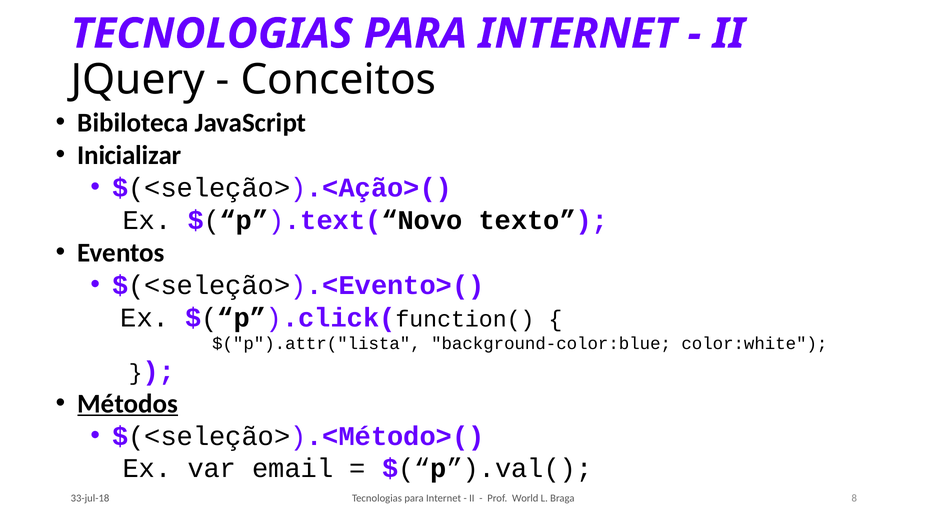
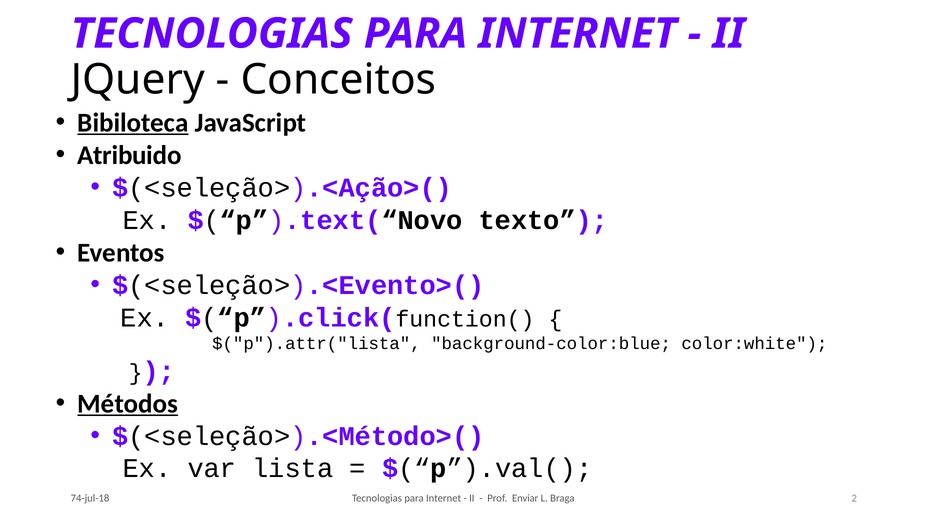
Bibiloteca underline: none -> present (133, 123)
Inicializar: Inicializar -> Atribuido (129, 155)
email: email -> lista (293, 468)
World: World -> Enviar (525, 498)
8: 8 -> 2 (854, 498)
33-jul-18: 33-jul-18 -> 74-jul-18 (90, 498)
